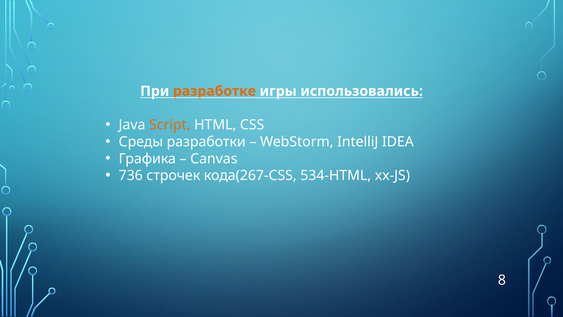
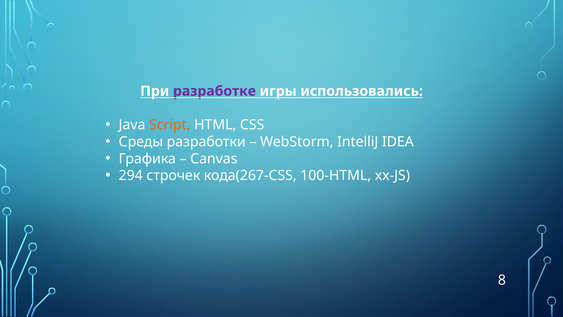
разработке colour: orange -> purple (214, 91)
736: 736 -> 294 (131, 175)
534-HTML: 534-HTML -> 100-HTML (336, 175)
